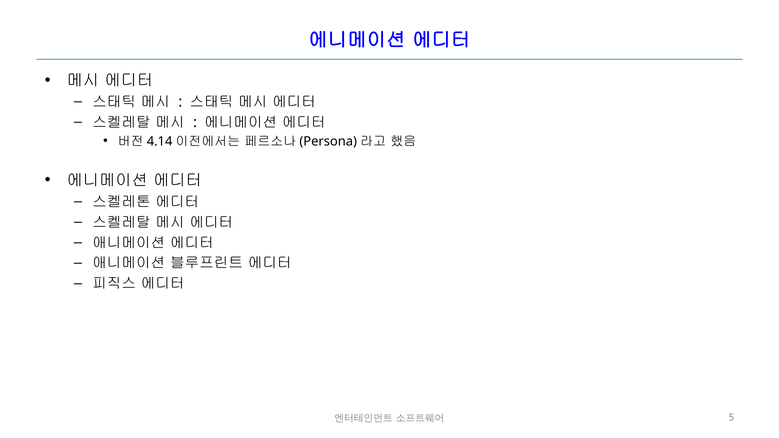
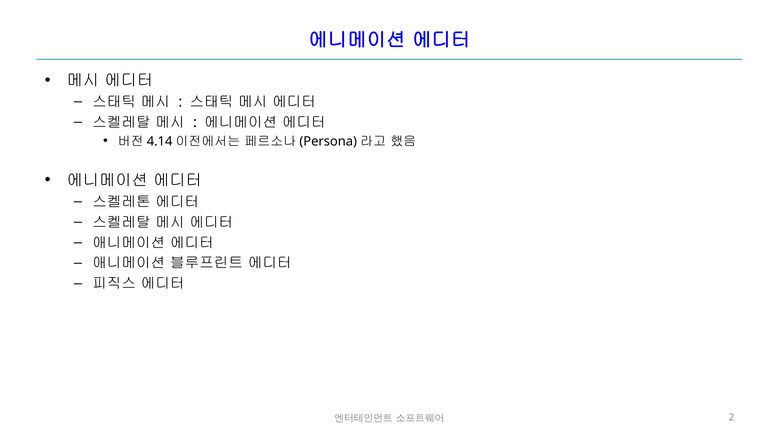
5: 5 -> 2 (731, 418)
